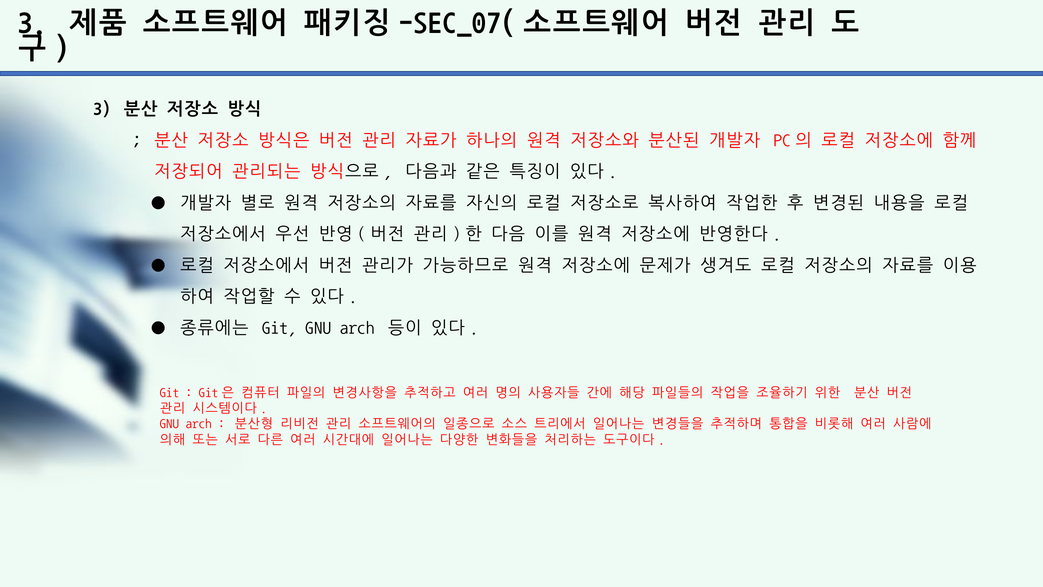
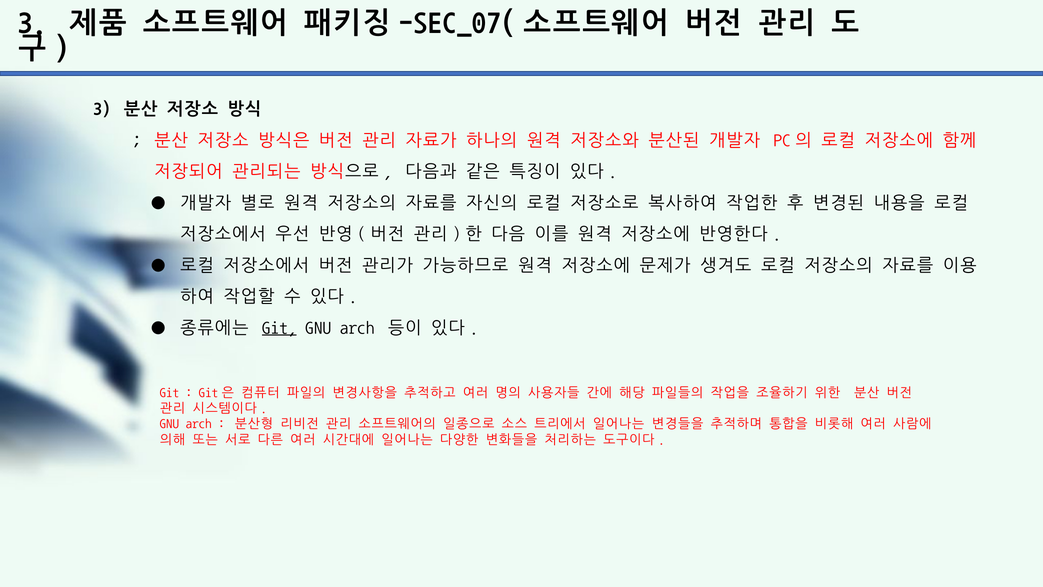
Git underline: none -> present (279, 327)
